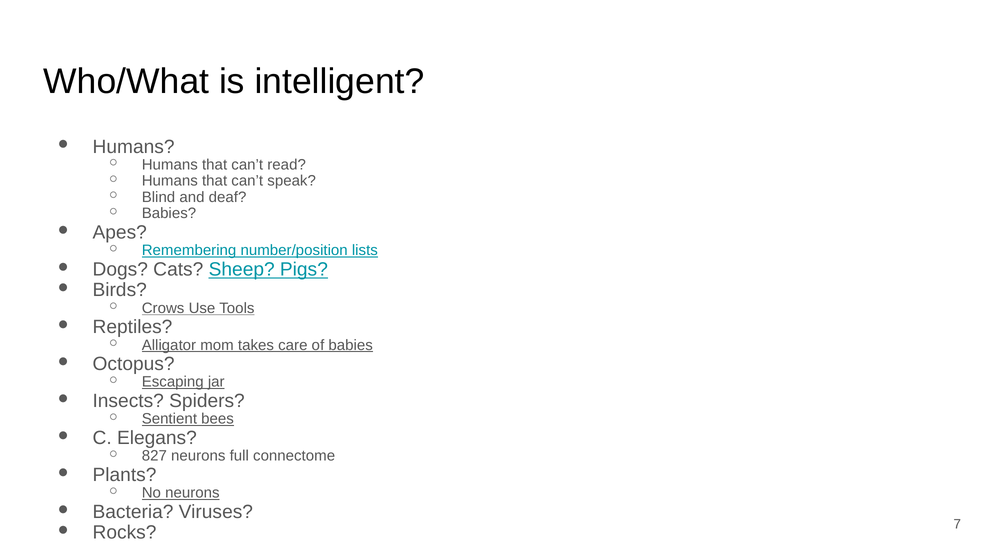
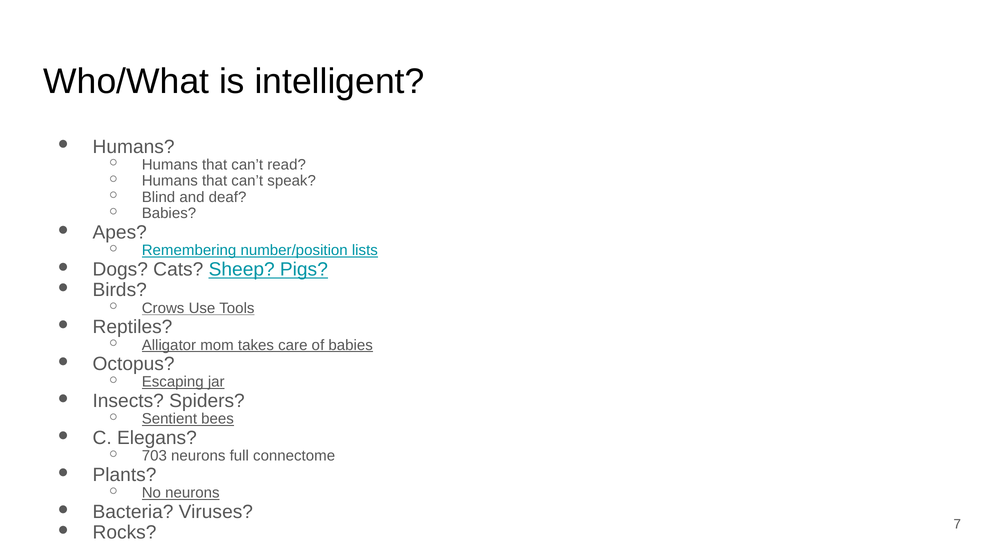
827: 827 -> 703 (154, 456)
